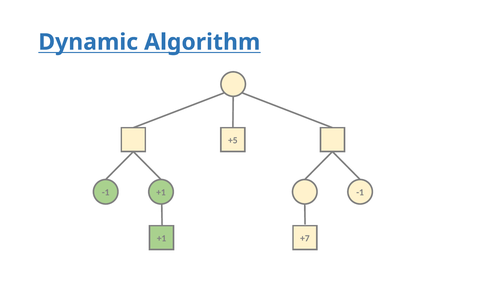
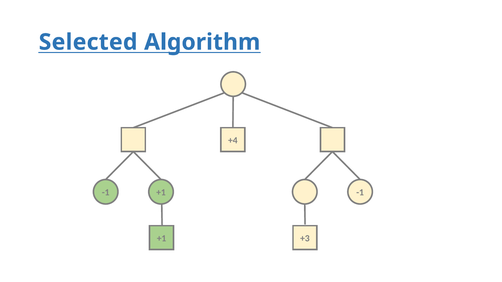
Dynamic: Dynamic -> Selected (88, 42)
+5: +5 -> +4 (233, 140)
+7: +7 -> +3 (305, 239)
